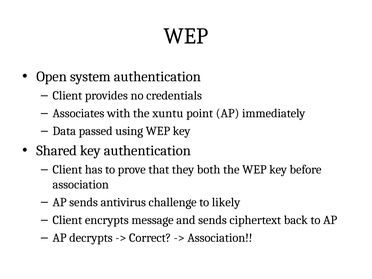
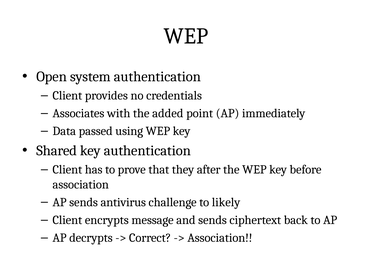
xuntu: xuntu -> added (168, 113)
both: both -> after (209, 170)
